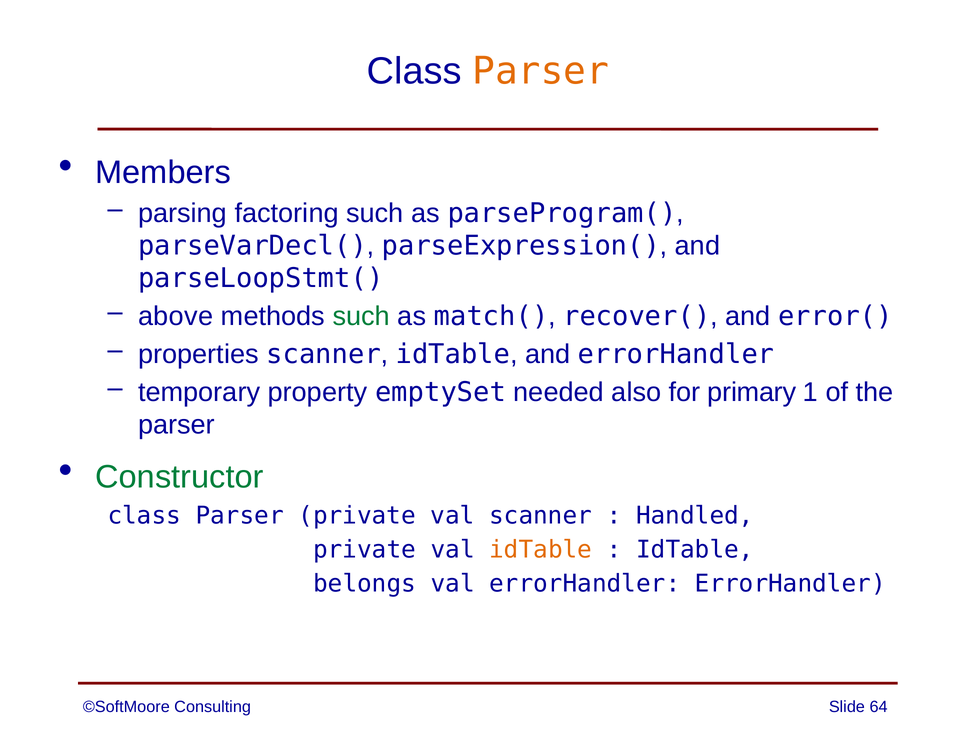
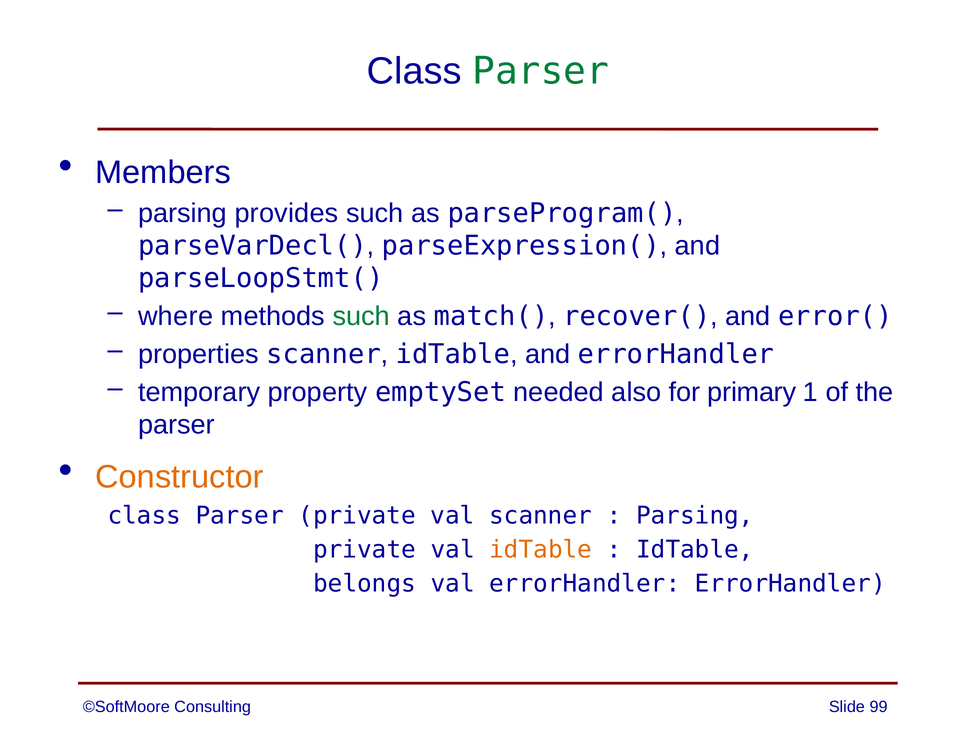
Parser colour: orange -> green (541, 71)
factoring: factoring -> provides (287, 213)
above: above -> where (176, 316)
Constructor colour: green -> orange (179, 477)
Handled: Handled -> Parsing (695, 516)
64: 64 -> 99 (879, 707)
